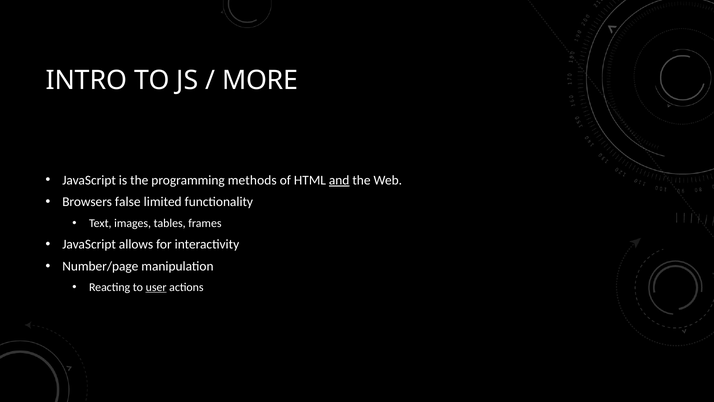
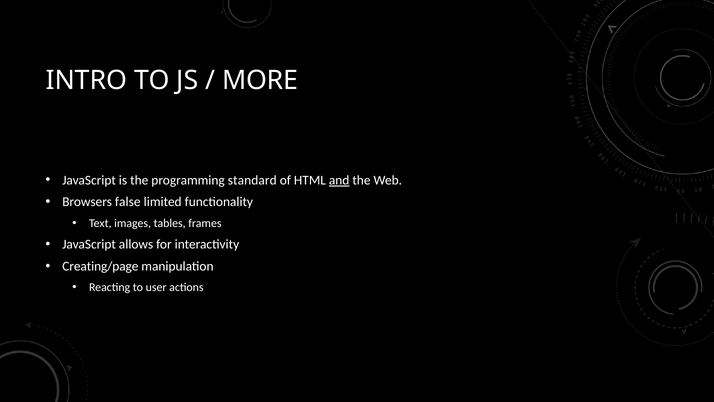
methods: methods -> standard (252, 180)
Number/page: Number/page -> Creating/page (100, 266)
user underline: present -> none (156, 287)
